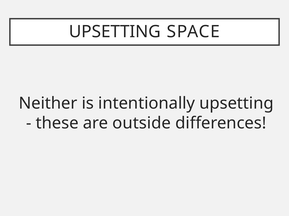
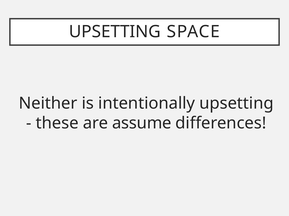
outside: outside -> assume (142, 123)
